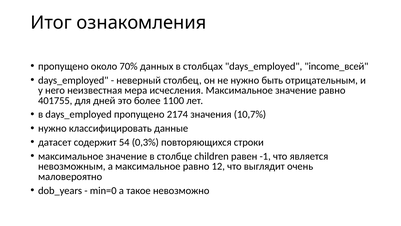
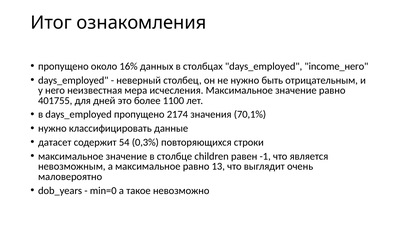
70%: 70% -> 16% (129, 66)
income_всей: income_всей -> income_него (336, 66)
10,7%: 10,7% -> 70,1% (250, 114)
12: 12 -> 13 (218, 166)
